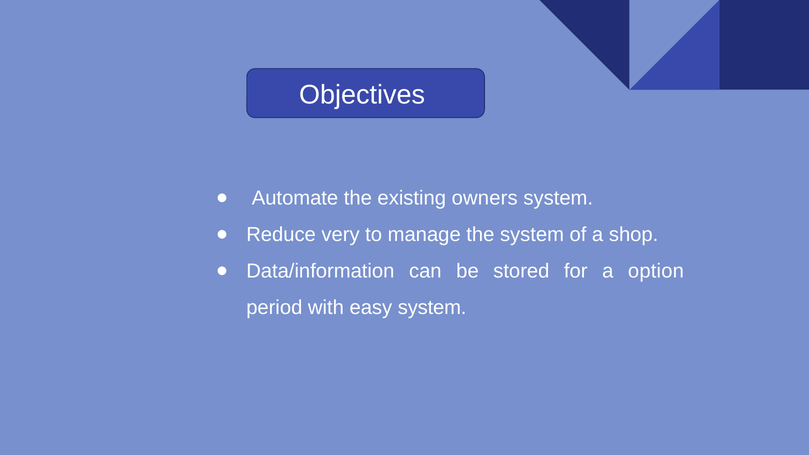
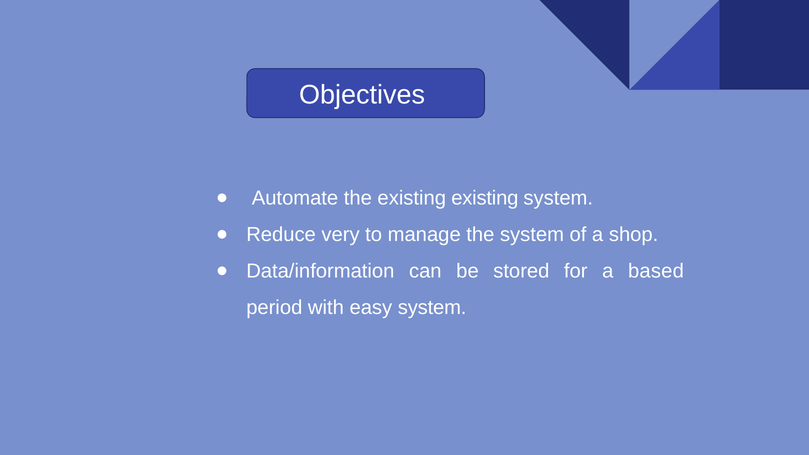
existing owners: owners -> existing (485, 198)
option: option -> based (656, 271)
